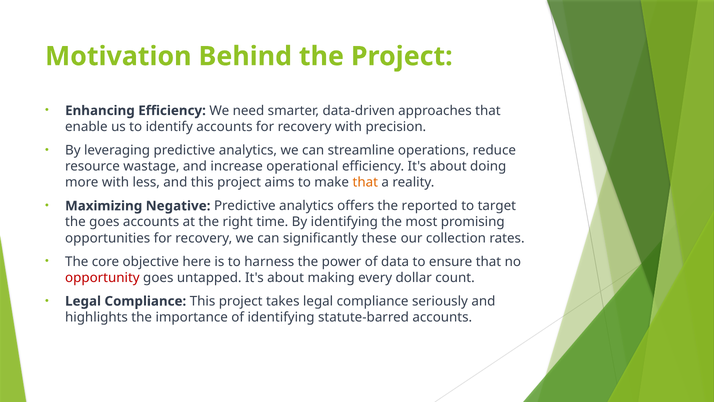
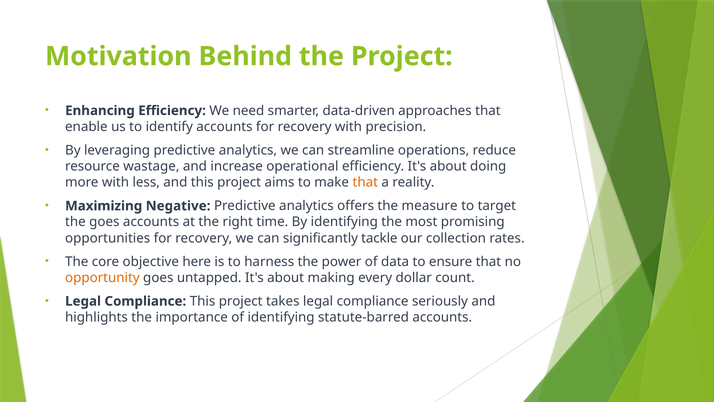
reported: reported -> measure (430, 206)
these: these -> tackle (379, 238)
opportunity colour: red -> orange (102, 277)
